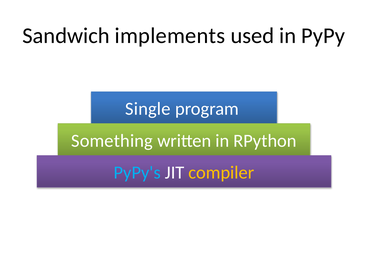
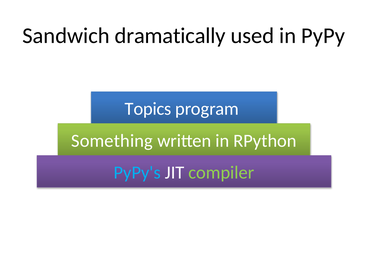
implements: implements -> dramatically (170, 36)
Single: Single -> Topics (148, 109)
compiler colour: yellow -> light green (221, 173)
